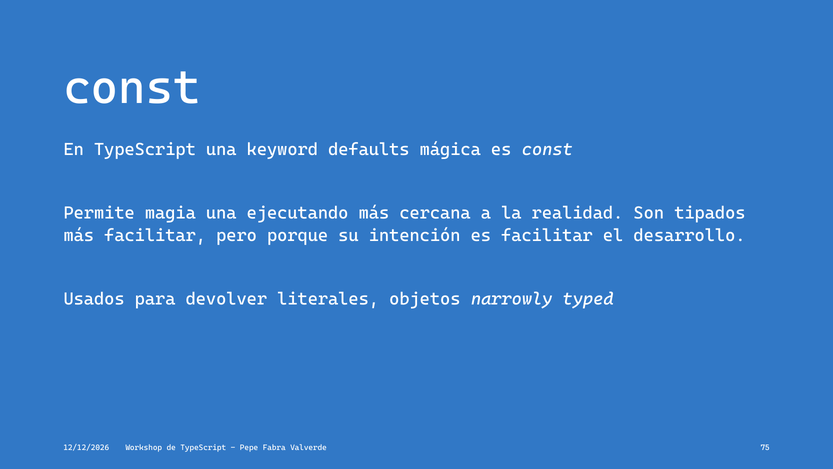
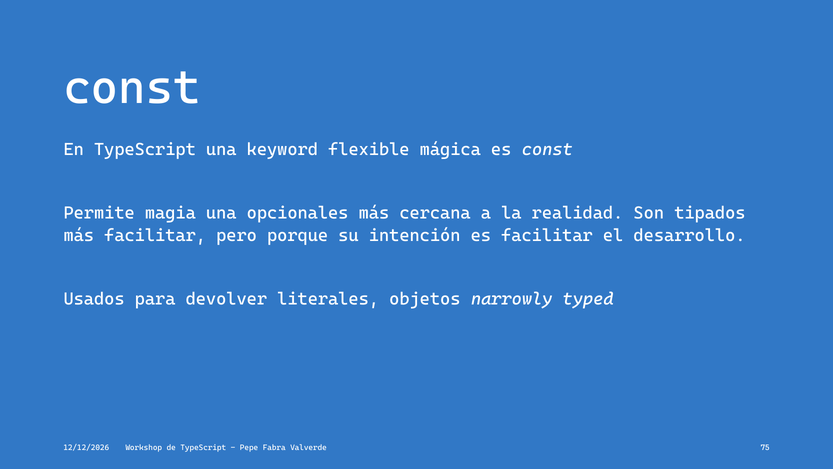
defaults: defaults -> flexible (369, 149)
ejecutando: ejecutando -> opcionales (298, 213)
